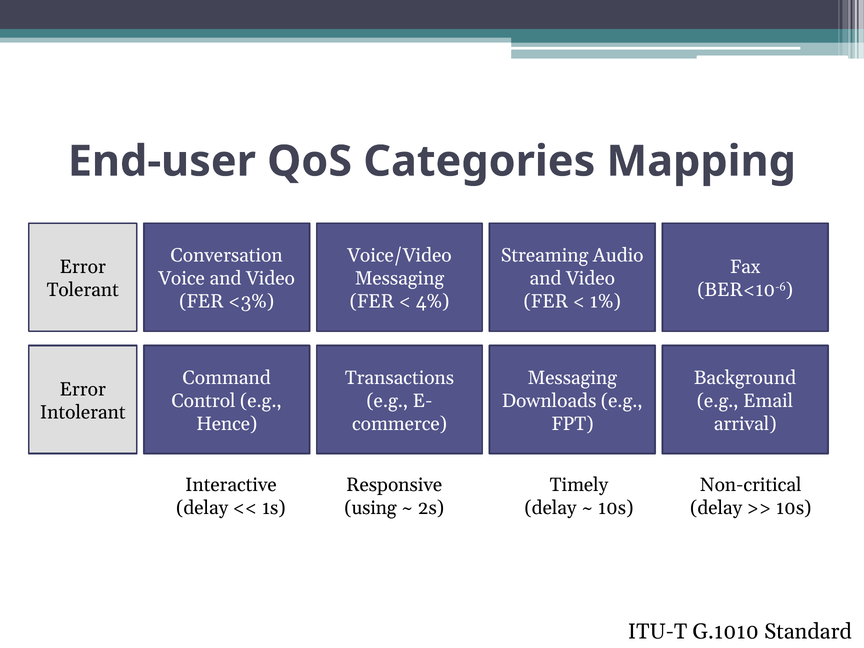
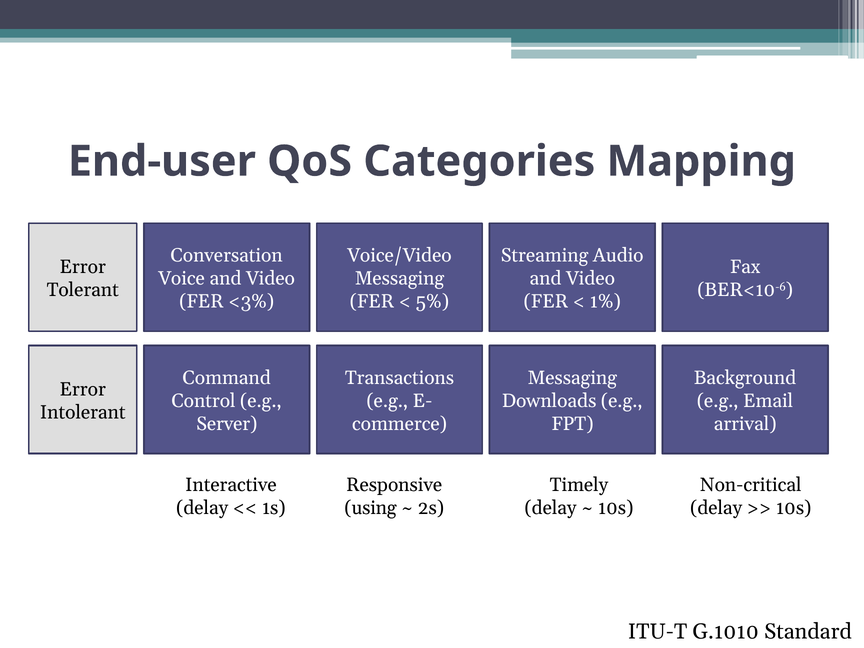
4%: 4% -> 5% (432, 302)
Hence: Hence -> Server (227, 424)
